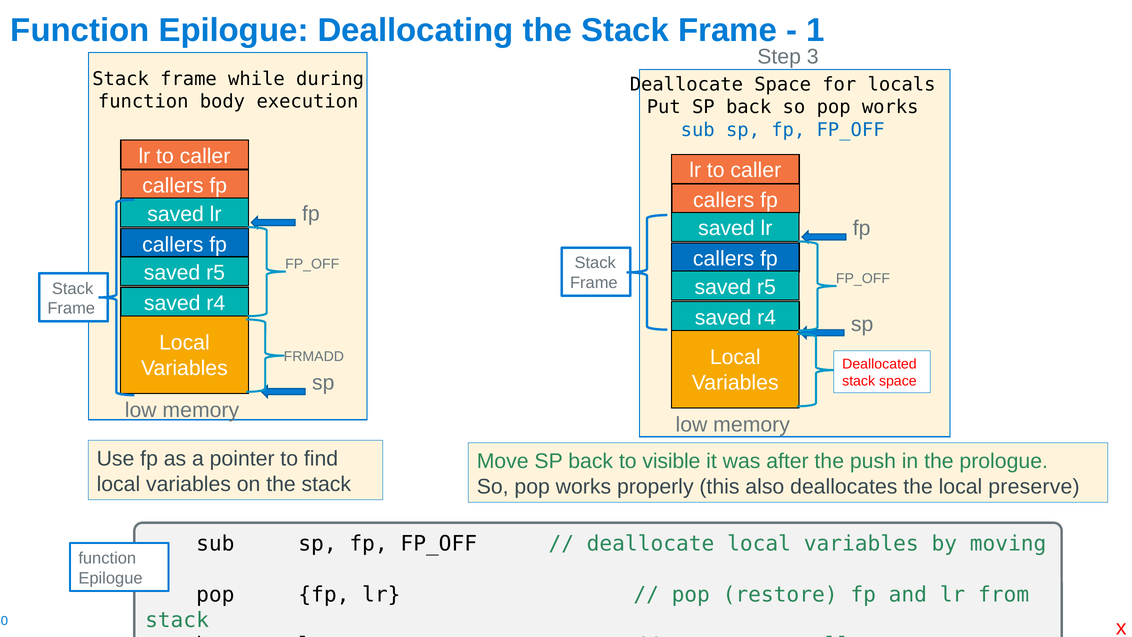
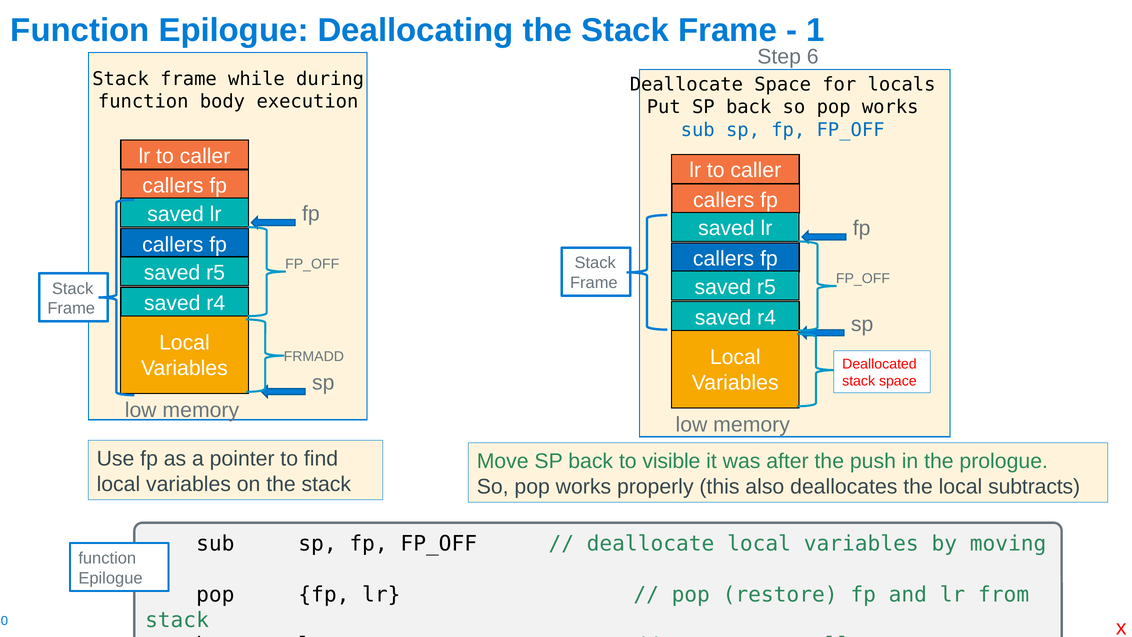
3: 3 -> 6 (813, 57)
preserve: preserve -> subtracts (1034, 486)
